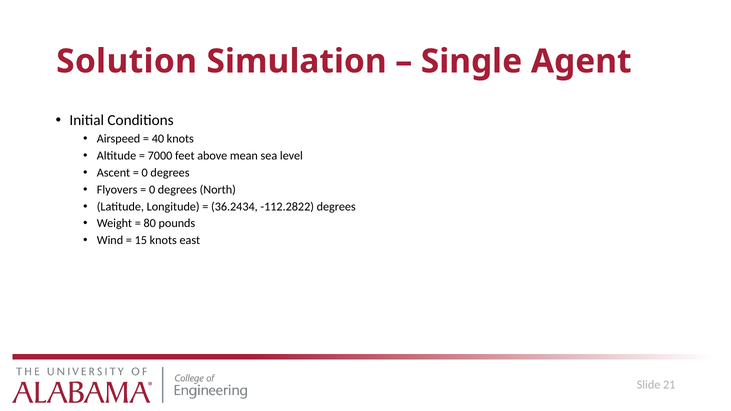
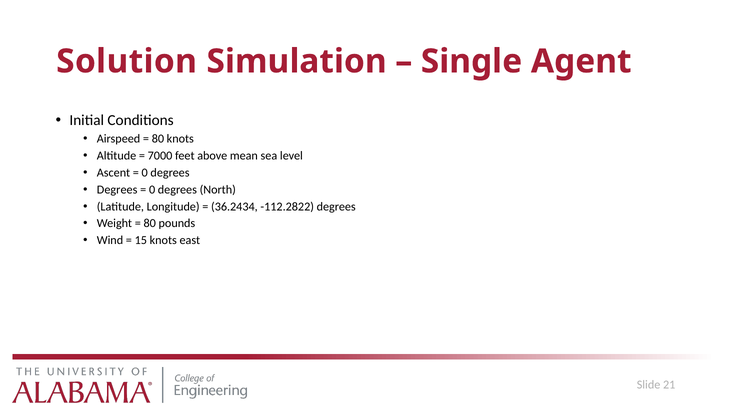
40: 40 -> 80 (158, 139)
Flyovers: Flyovers -> Degrees (117, 190)
